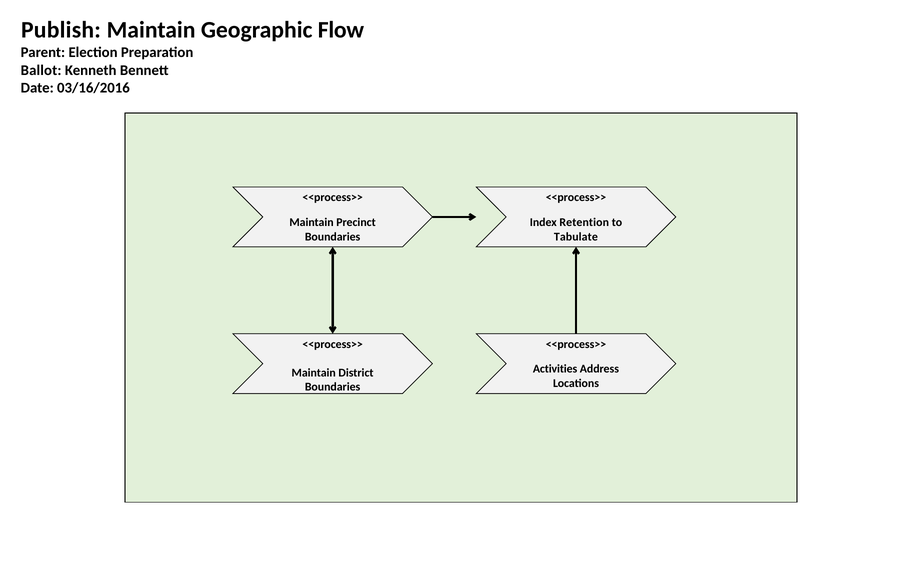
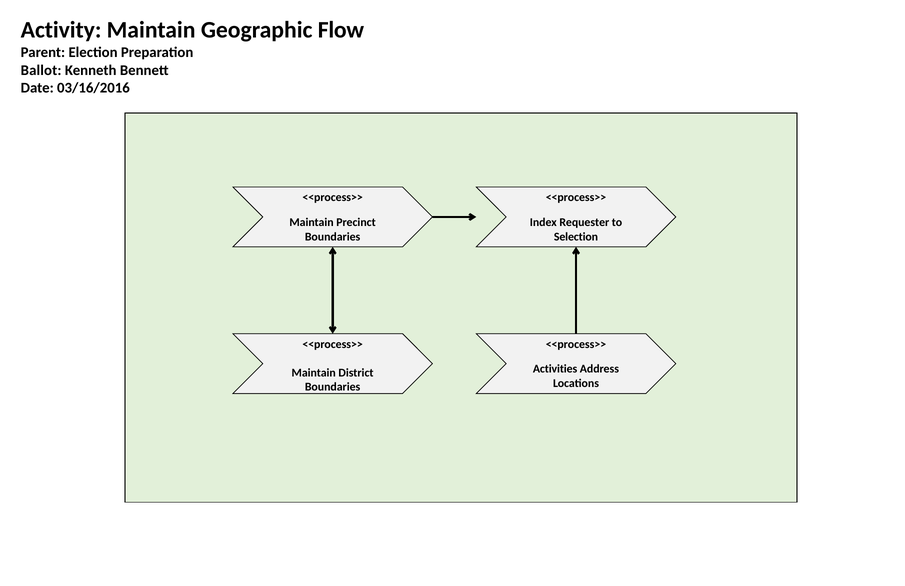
Publish: Publish -> Activity (61, 30)
Retention: Retention -> Requester (584, 222)
Tabulate: Tabulate -> Selection (576, 236)
